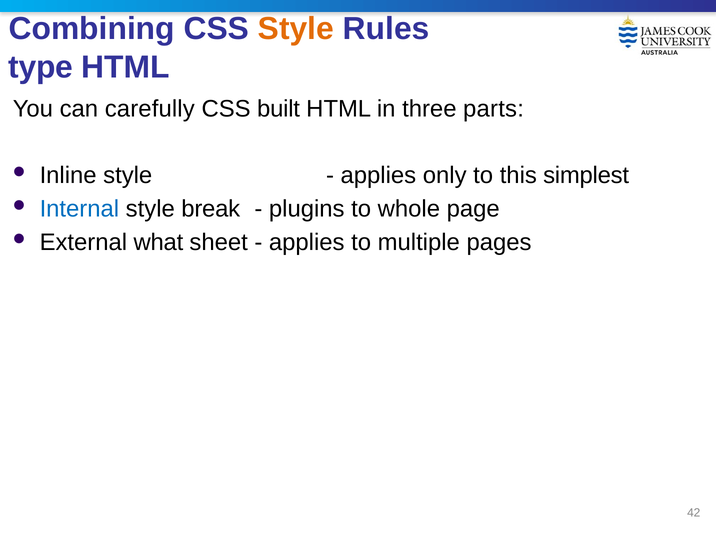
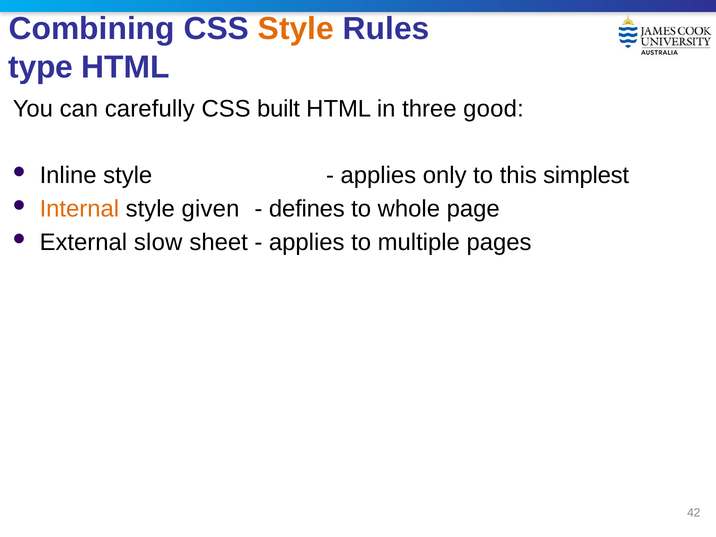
parts: parts -> good (493, 109)
Internal colour: blue -> orange (79, 209)
break: break -> given (211, 209)
plugins: plugins -> defines (307, 209)
what: what -> slow (158, 242)
